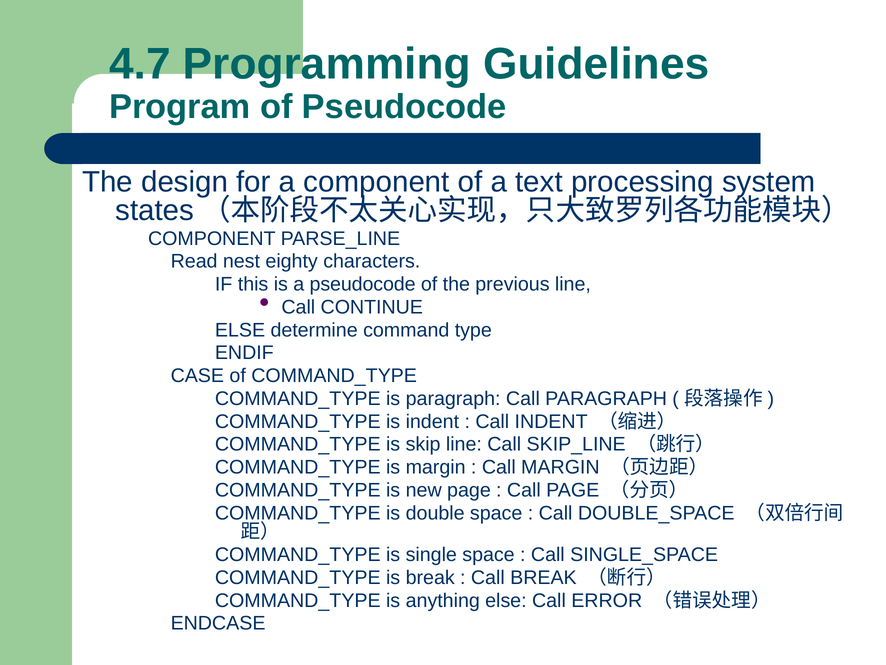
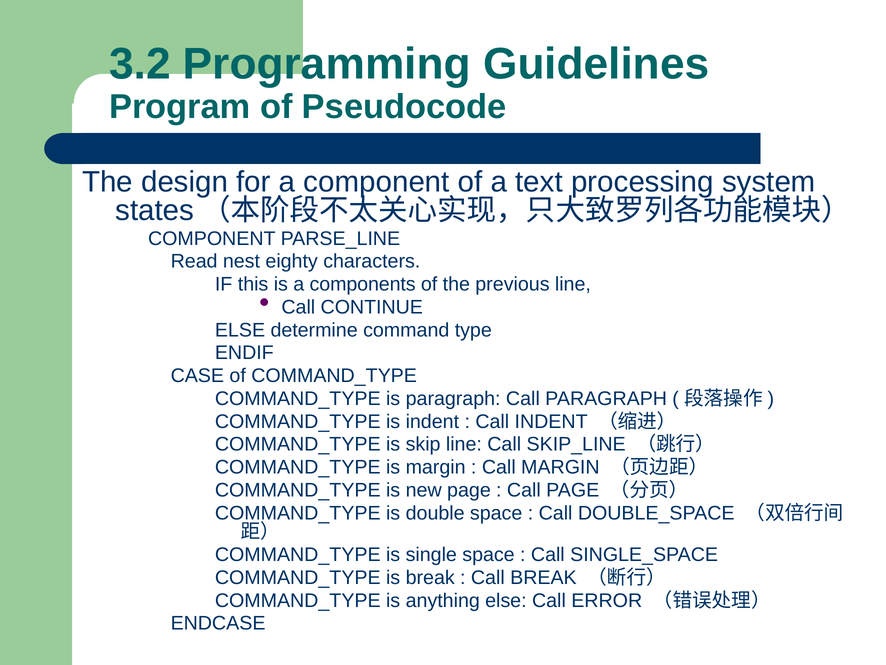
4.7: 4.7 -> 3.2 (140, 64)
a pseudocode: pseudocode -> components (363, 284)
